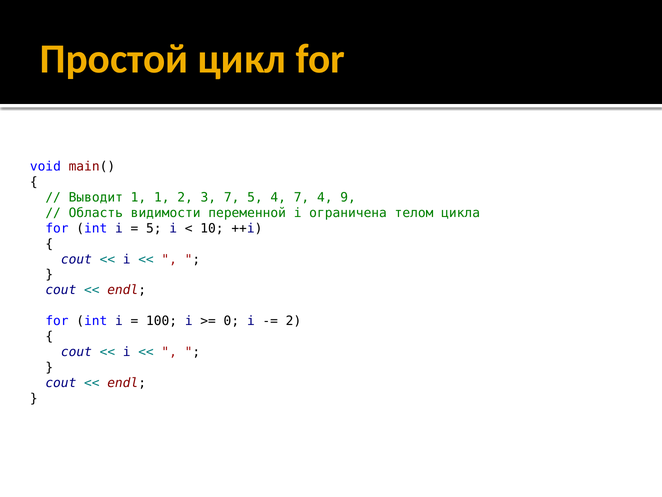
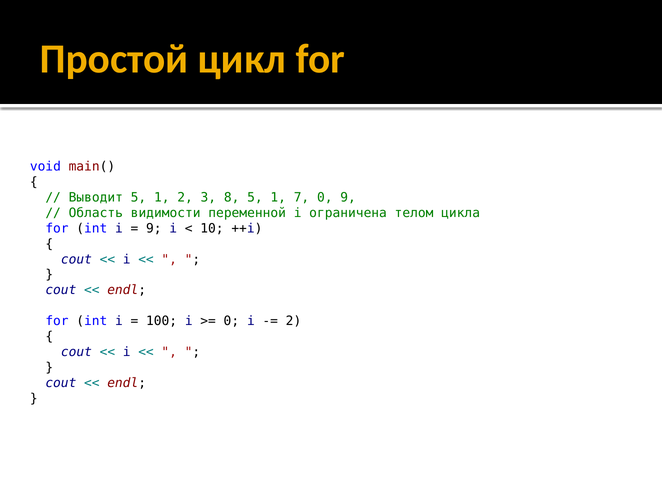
Выводит 1: 1 -> 5 (138, 197)
3 7: 7 -> 8 (232, 197)
4: 4 -> 1 (278, 197)
7 4: 4 -> 0 (325, 197)
5: 5 -> 9 (154, 228)
